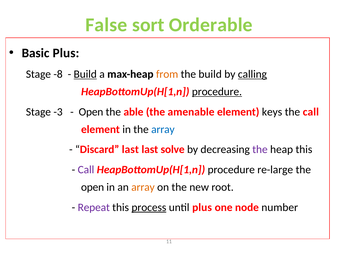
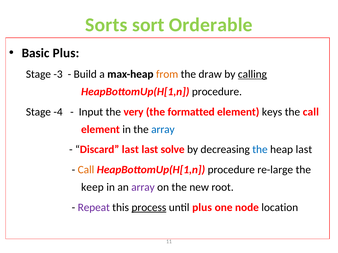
False: False -> Sorts (106, 25)
-8: -8 -> -3 (58, 74)
Build underline: present -> none (85, 74)
the build: build -> draw (210, 74)
procedure underline: present -> none (217, 92)
-3: -3 -> -4 (58, 112)
Open: Open -> Input (91, 112)
able: able -> very (134, 112)
amenable: amenable -> formatted (191, 112)
the colour: purple -> blue (260, 150)
heap this: this -> last (304, 150)
Call colour: purple -> orange (86, 170)
open: open -> keep (92, 188)
array colour: orange -> purple (143, 188)
number: number -> location (280, 208)
